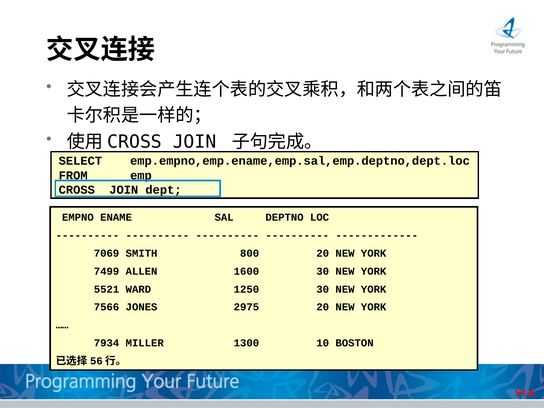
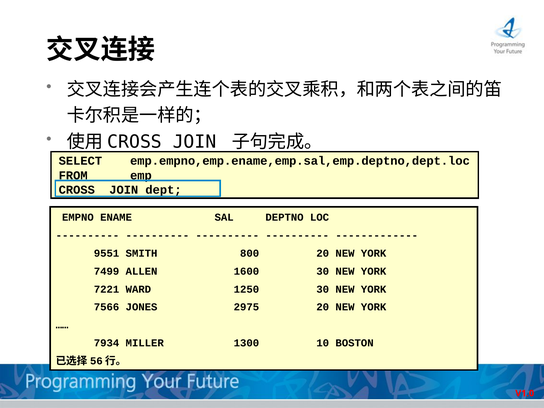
7069: 7069 -> 9551 (107, 253)
5521: 5521 -> 7221 (107, 289)
